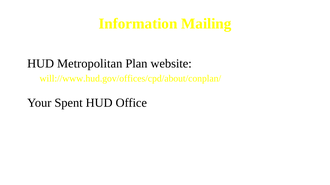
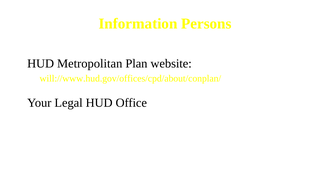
Mailing: Mailing -> Persons (206, 24)
Spent: Spent -> Legal (69, 103)
